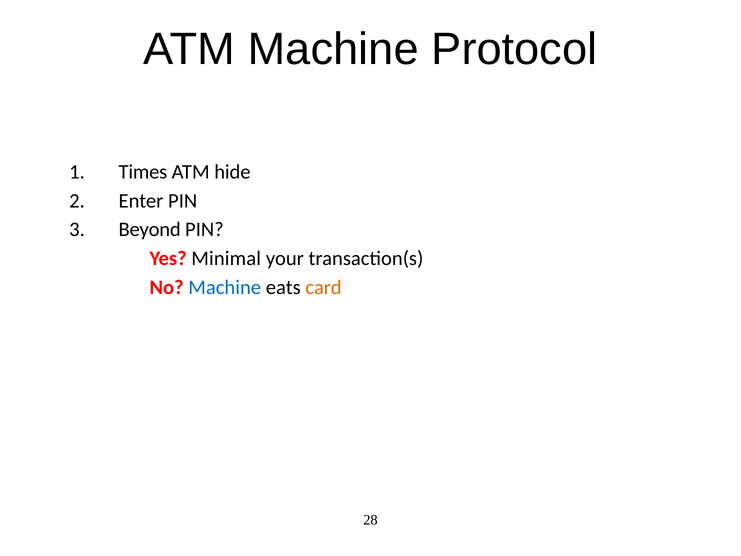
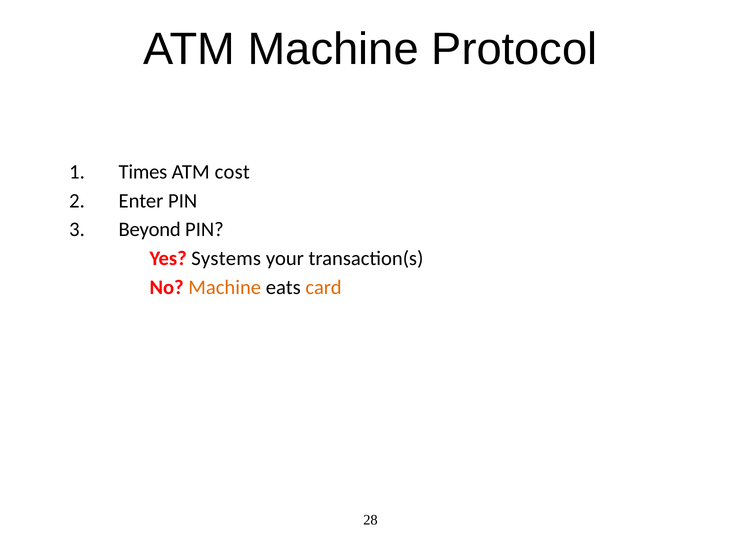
hide: hide -> cost (232, 172)
Minimal: Minimal -> Systems (226, 258)
Machine colour: blue -> orange (225, 287)
